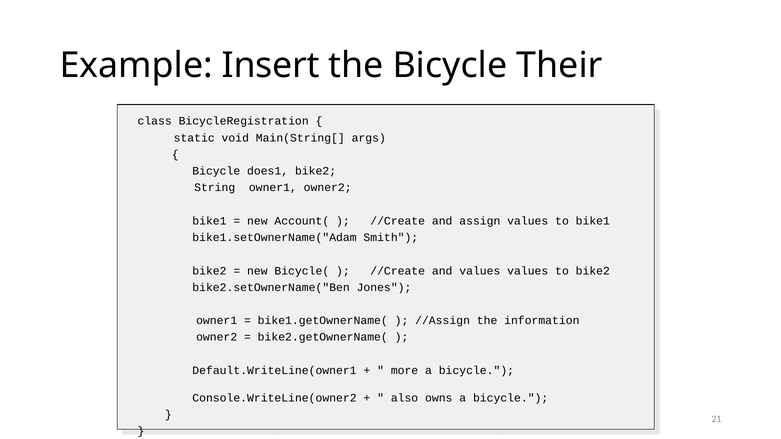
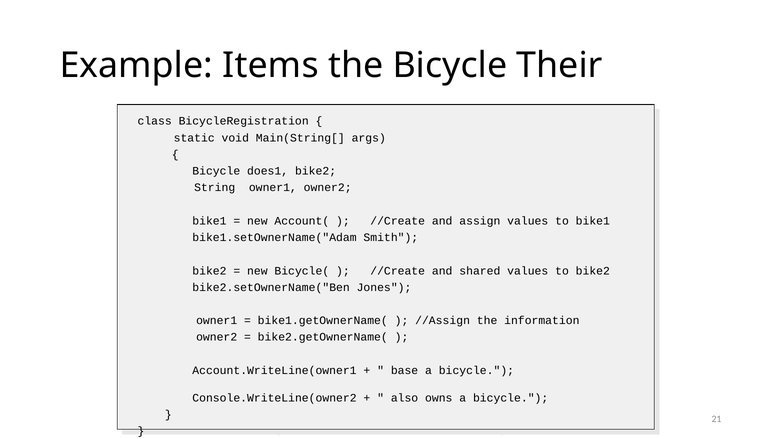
Insert: Insert -> Items (270, 66)
and values: values -> shared (480, 271)
Default.WriteLine(owner1: Default.WriteLine(owner1 -> Account.WriteLine(owner1 (274, 371)
more: more -> base (405, 371)
